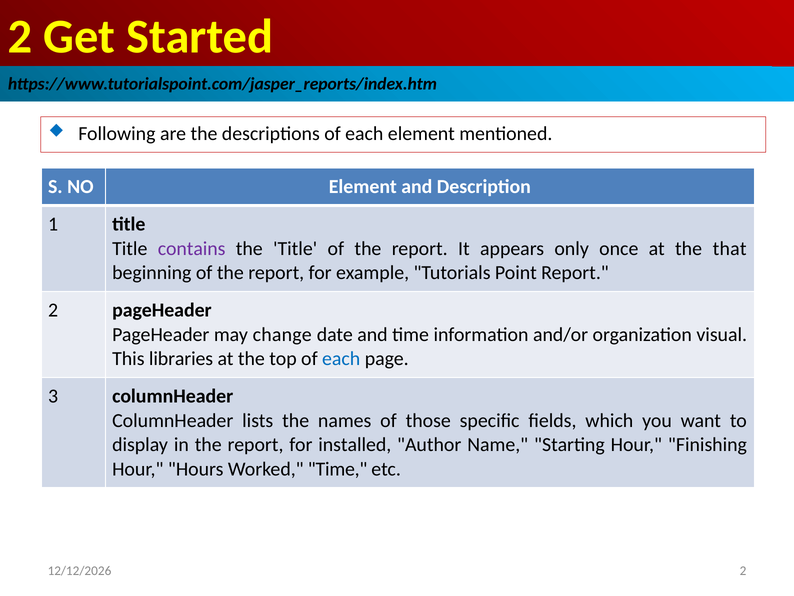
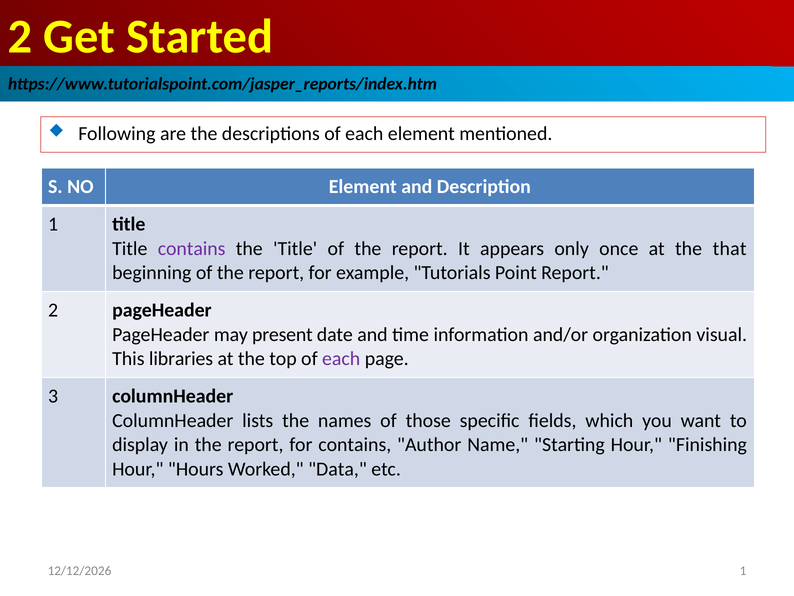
change: change -> present (282, 334)
each colour: blue -> purple (341, 359)
for installed: installed -> contains (355, 444)
Worked Time: Time -> Data (337, 469)
2: 2 -> 1 (743, 570)
